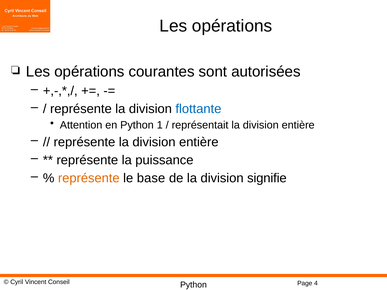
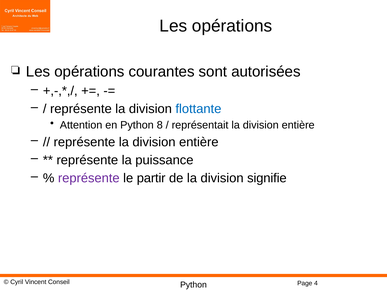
1: 1 -> 8 (160, 125)
représente colour: orange -> purple (89, 178)
base: base -> partir (151, 178)
